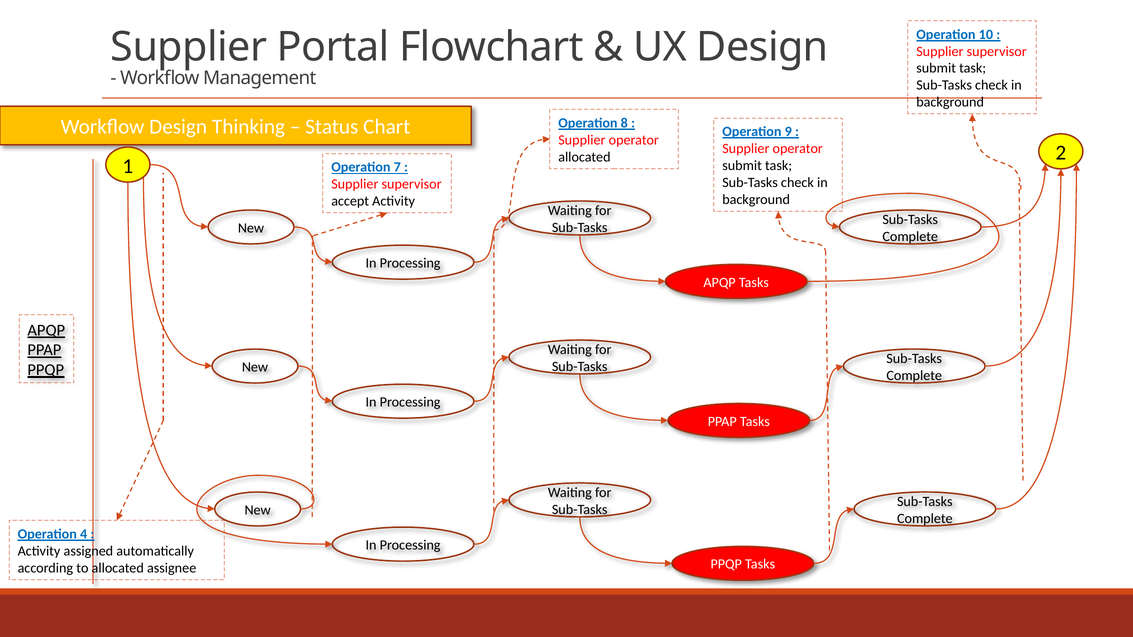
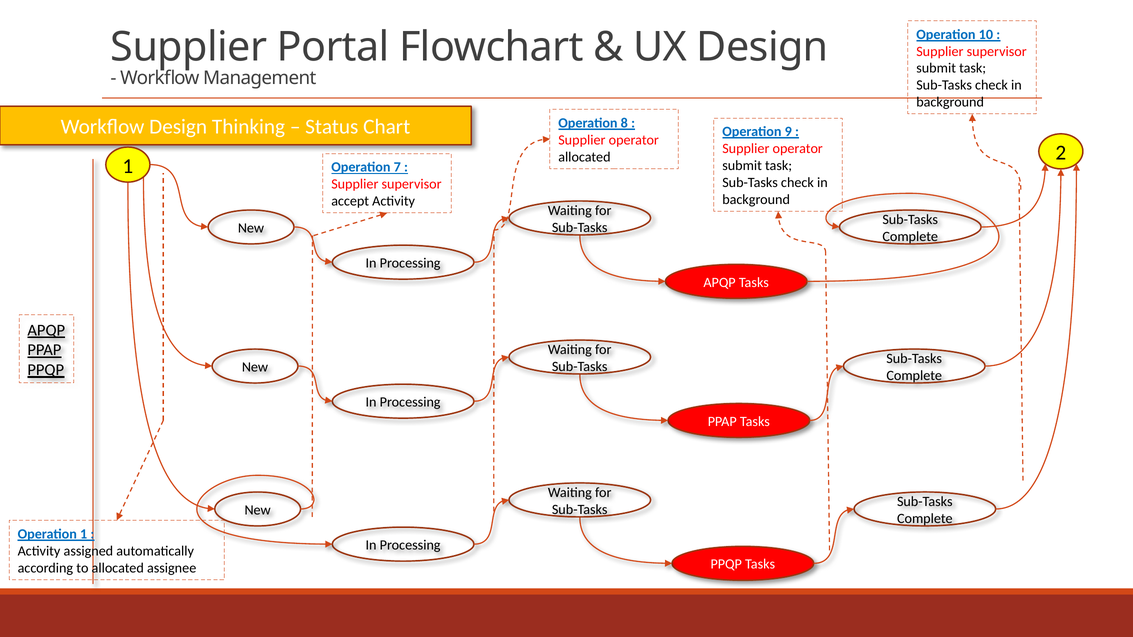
Operation 4: 4 -> 1 (84, 534)
